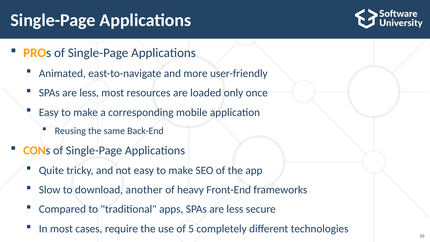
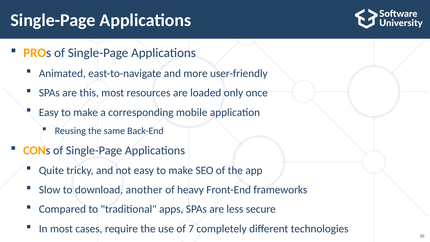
less: less -> this (89, 93)
5: 5 -> 7 (191, 229)
